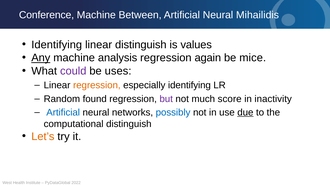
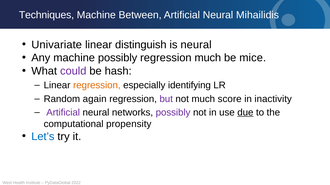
Conference: Conference -> Techniques (47, 15)
Identifying: Identifying -> Univariate (57, 45)
is values: values -> neural (196, 45)
Any underline: present -> none (41, 58)
machine analysis: analysis -> possibly (118, 58)
regression again: again -> much (208, 58)
uses: uses -> hash (118, 71)
found: found -> again (95, 99)
Artificial colour: blue -> purple (63, 113)
possibly colour: blue -> purple (173, 113)
computational distinguish: distinguish -> propensity (129, 124)
Let’s colour: orange -> blue (43, 137)
